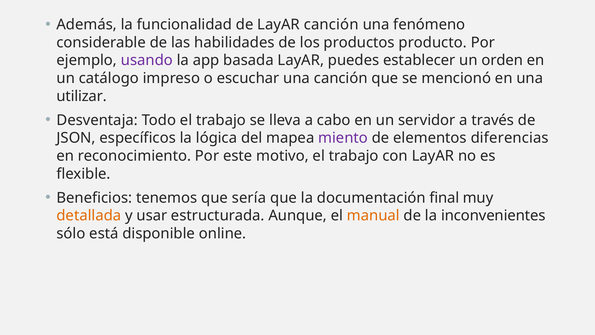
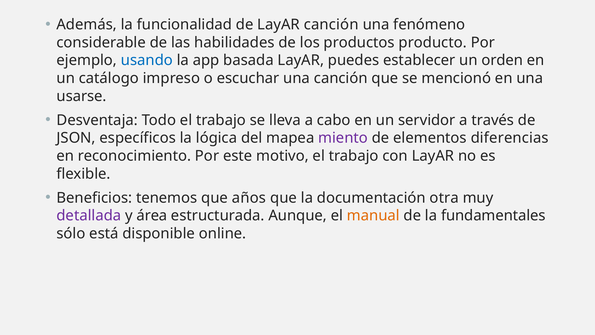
usando colour: purple -> blue (147, 60)
utilizar: utilizar -> usarse (82, 96)
sería: sería -> años (249, 198)
final: final -> otra (444, 198)
detallada colour: orange -> purple (89, 216)
usar: usar -> área (152, 216)
inconvenientes: inconvenientes -> fundamentales (493, 216)
